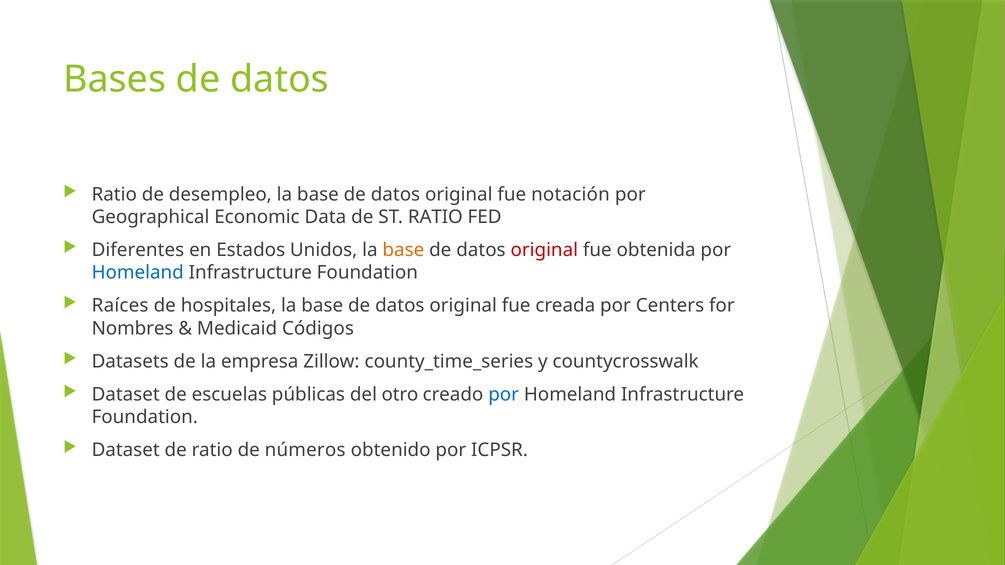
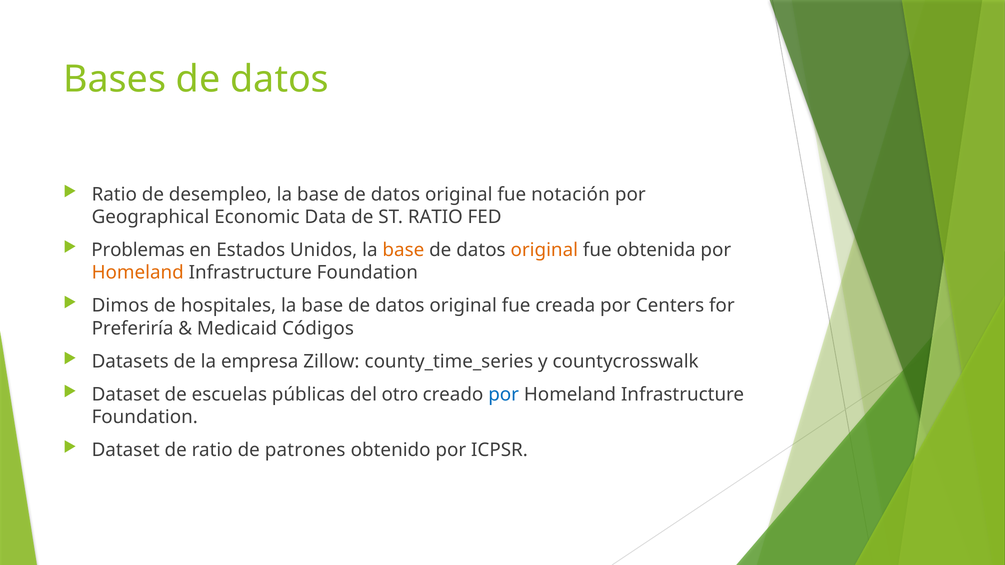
Diferentes: Diferentes -> Problemas (138, 250)
original colour: red -> orange (544, 250)
Homeland colour: blue -> orange (138, 273)
Raíces: Raíces -> Dimos (120, 306)
Nombres: Nombres -> Preferiría (133, 329)
números: números -> patrones (305, 450)
